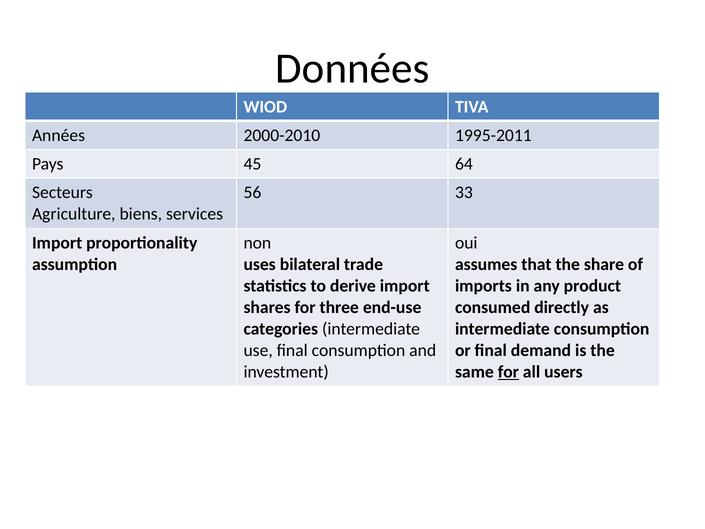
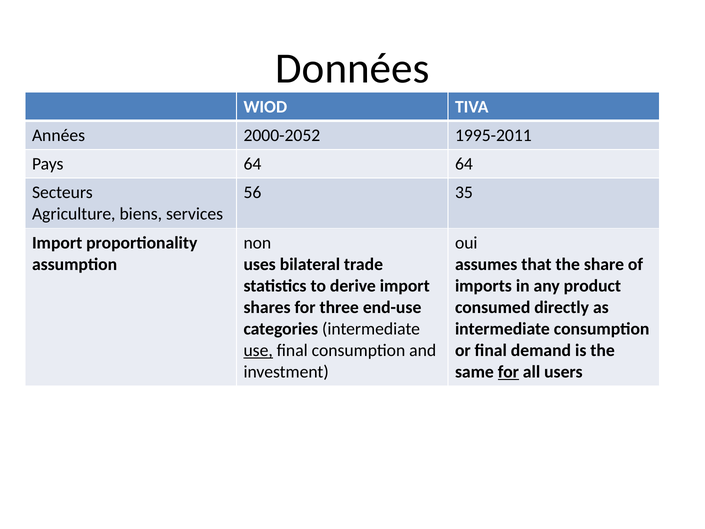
2000-2010: 2000-2010 -> 2000-2052 (282, 135)
Pays 45: 45 -> 64 (252, 164)
33: 33 -> 35 (464, 193)
use underline: none -> present (258, 350)
